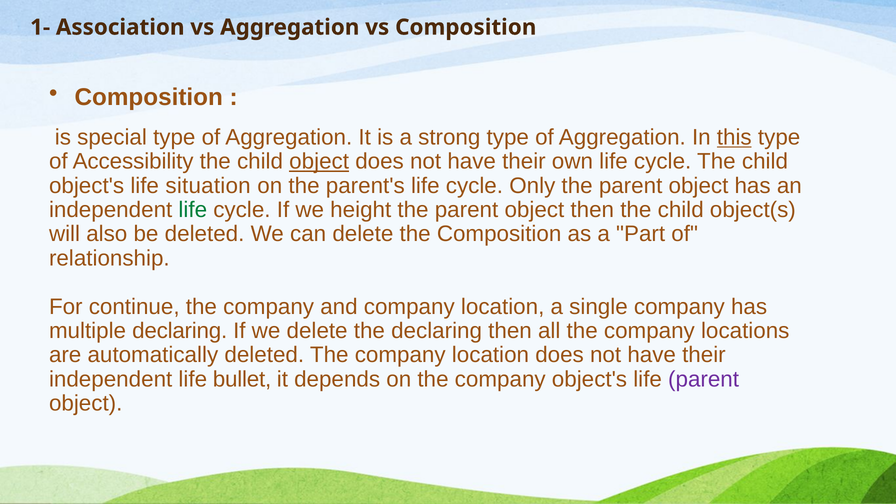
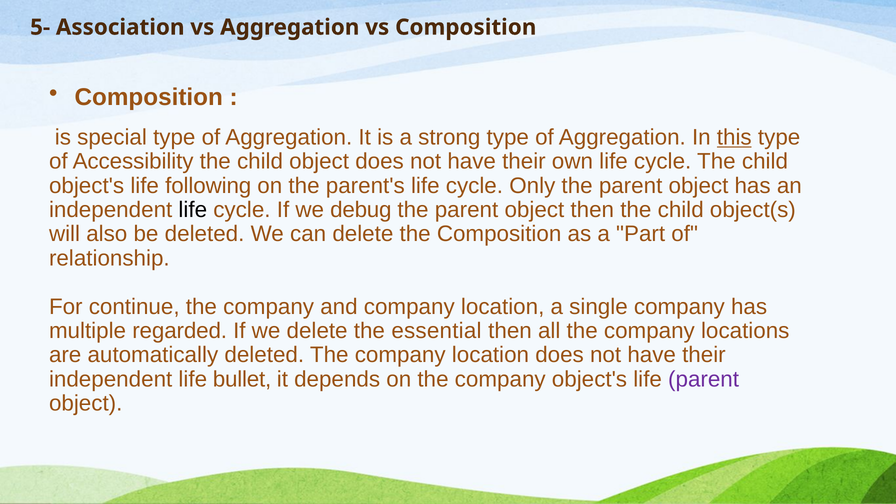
1-: 1- -> 5- (40, 27)
object underline: present -> none (319, 162)
situation: situation -> following (208, 186)
life colour: green -> black (193, 210)
height: height -> debug (361, 210)
multiple declaring: declaring -> regarded (180, 331)
the declaring: declaring -> essential (436, 331)
